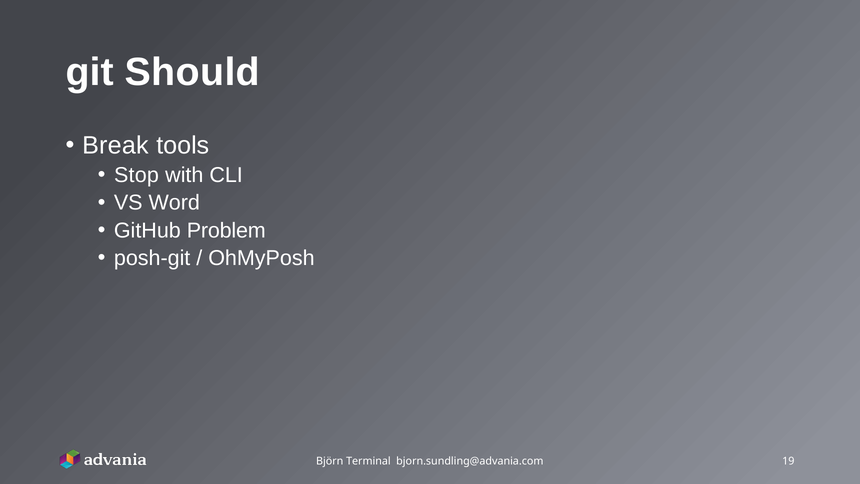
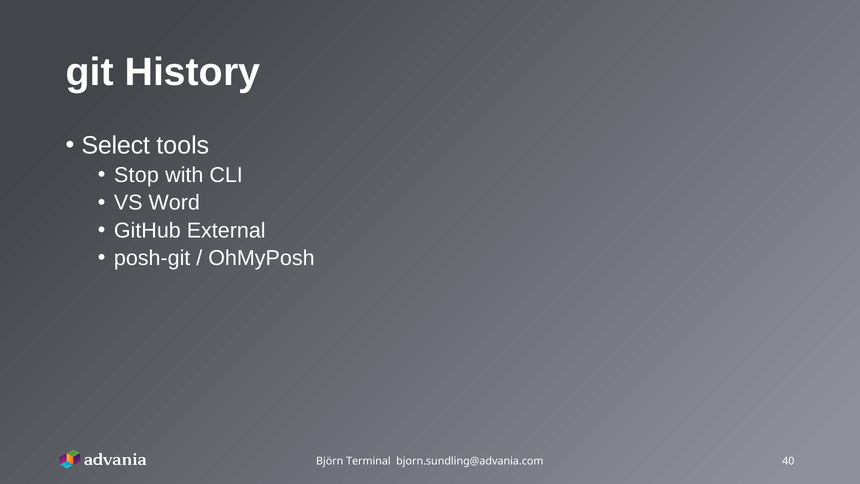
Should: Should -> History (192, 72)
Break: Break -> Select (116, 145)
Problem: Problem -> External (226, 230)
19: 19 -> 40 (788, 461)
